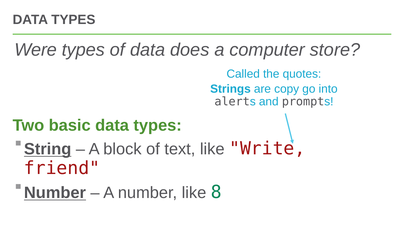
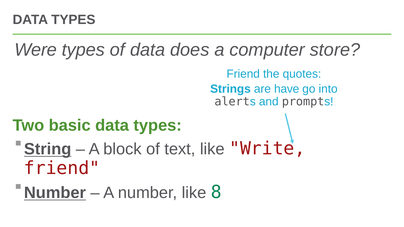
Called: Called -> Friend (243, 74)
copy: copy -> have (287, 89)
